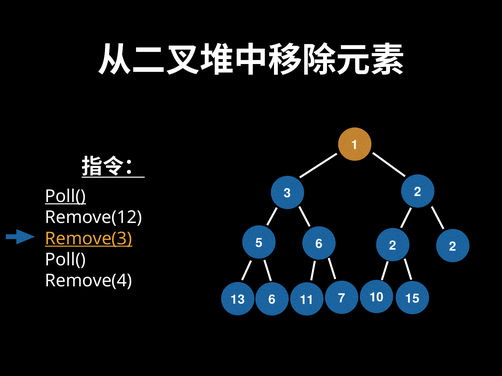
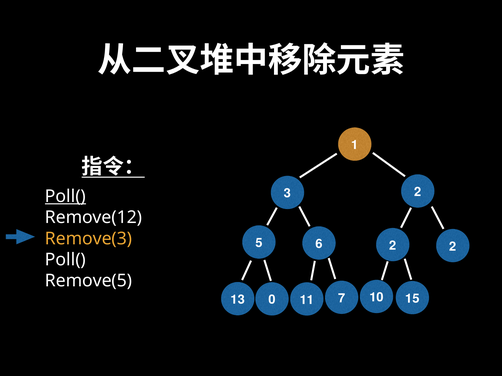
Remove(3 underline: present -> none (89, 239)
Remove(4: Remove(4 -> Remove(5 (89, 281)
13 6: 6 -> 0 (272, 300)
